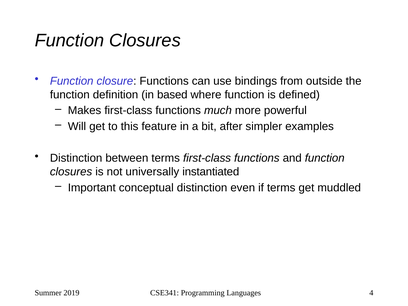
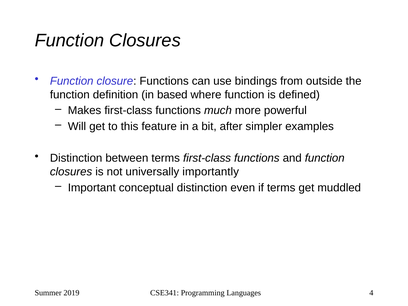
instantiated: instantiated -> importantly (211, 172)
